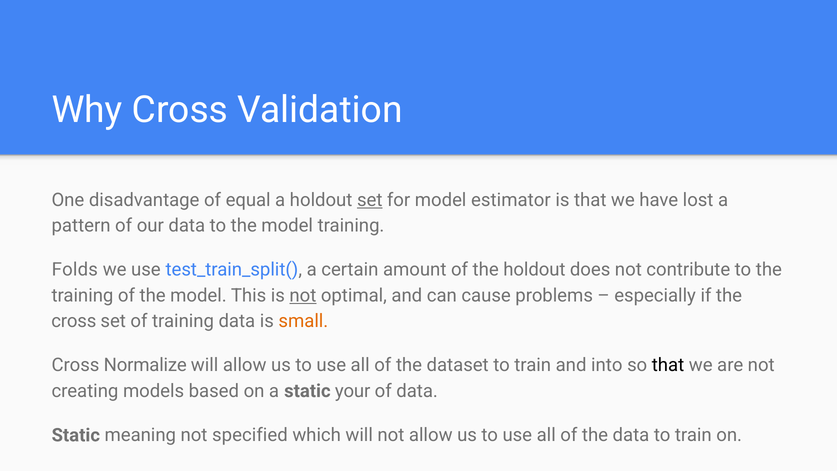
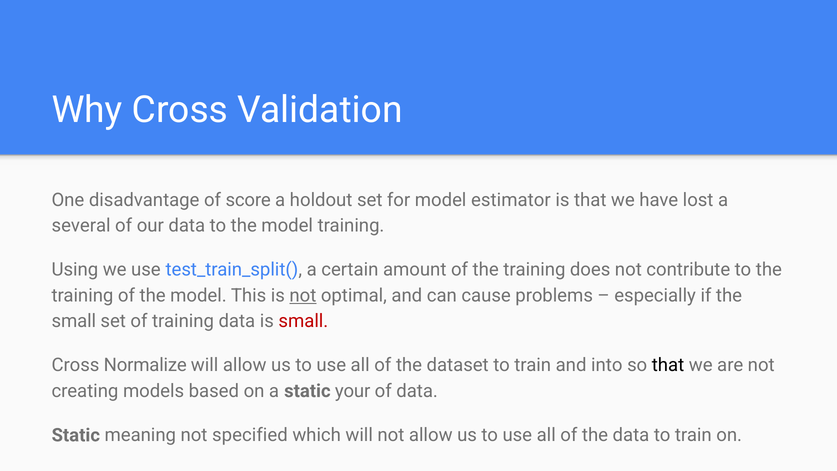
equal: equal -> score (248, 200)
set underline: present -> none (370, 200)
pattern: pattern -> several (81, 225)
Folds: Folds -> Using (75, 270)
of the holdout: holdout -> training (534, 270)
cross: cross -> small (74, 321)
small colour: orange -> red (303, 321)
